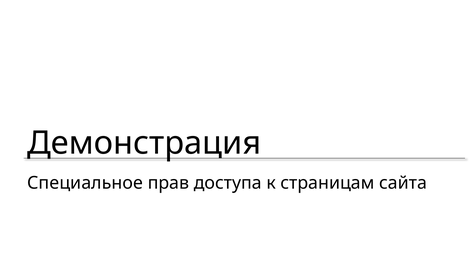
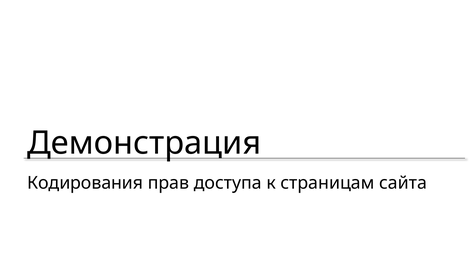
Специальное: Специальное -> Кодирования (85, 183)
